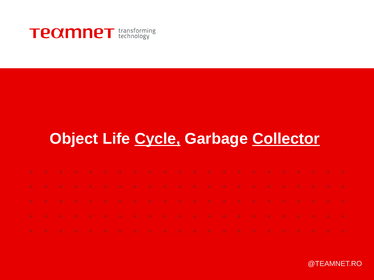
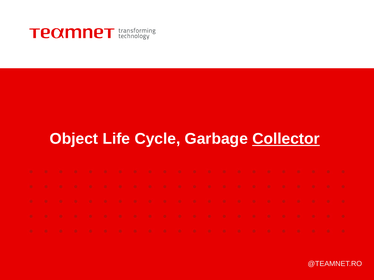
Cycle underline: present -> none (157, 139)
